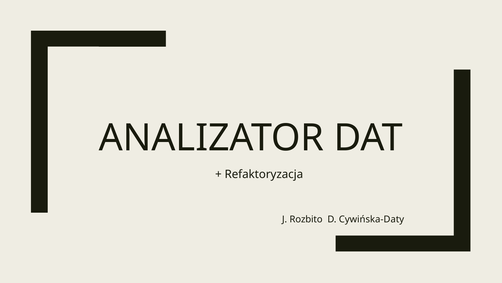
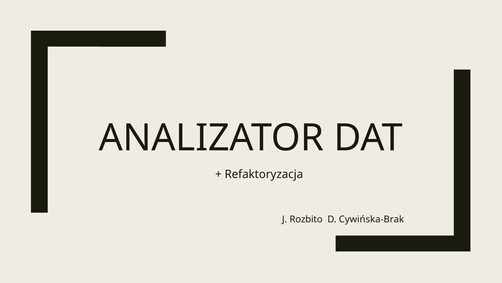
Cywińska-Daty: Cywińska-Daty -> Cywińska-Brak (371, 219)
